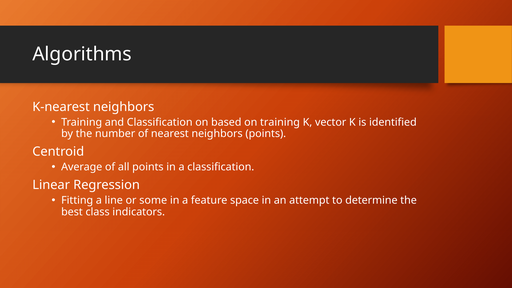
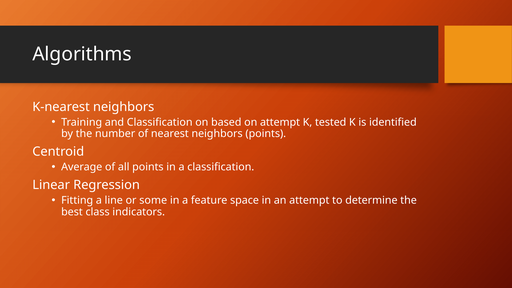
on training: training -> attempt (280, 122)
vector: vector -> tested (331, 122)
